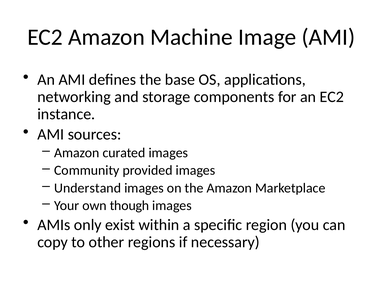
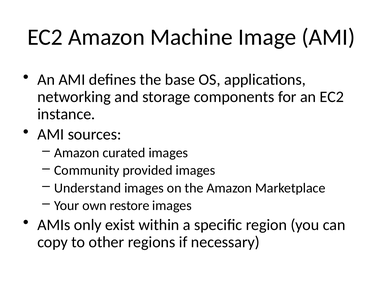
though: though -> restore (130, 206)
